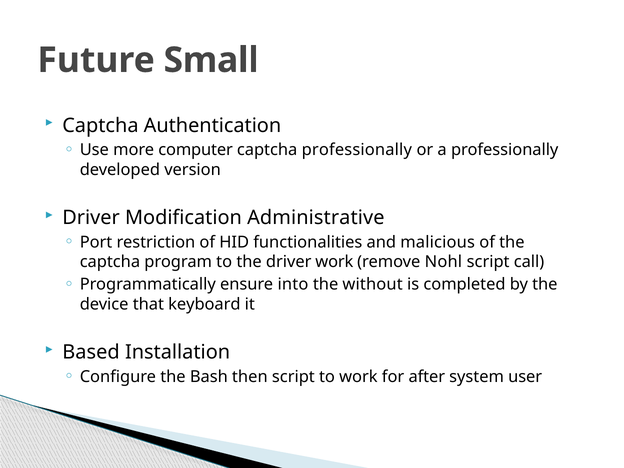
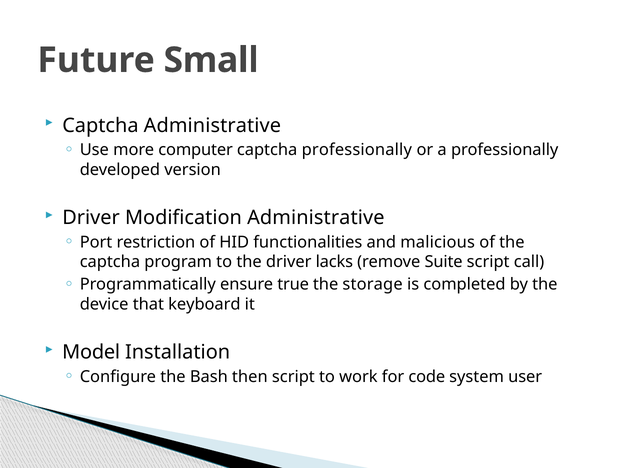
Captcha Authentication: Authentication -> Administrative (212, 126)
driver work: work -> lacks (334, 262)
Nohl: Nohl -> Suite (444, 262)
into: into -> true (293, 285)
without: without -> storage (373, 285)
Based: Based -> Model (91, 352)
after: after -> code (427, 377)
